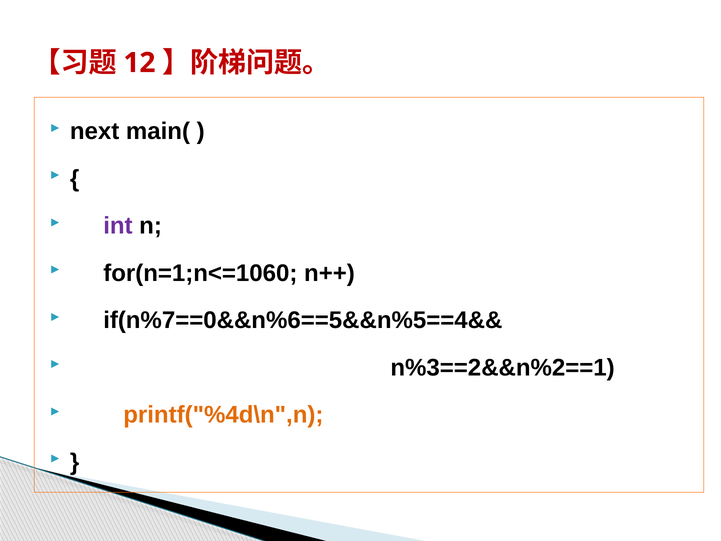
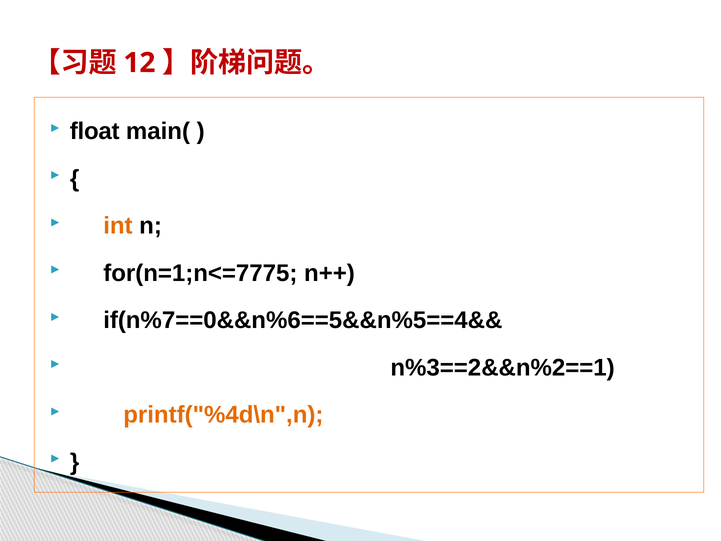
next: next -> float (95, 131)
int colour: purple -> orange (118, 226)
for(n=1;n<=1060: for(n=1;n<=1060 -> for(n=1;n<=7775 (200, 273)
